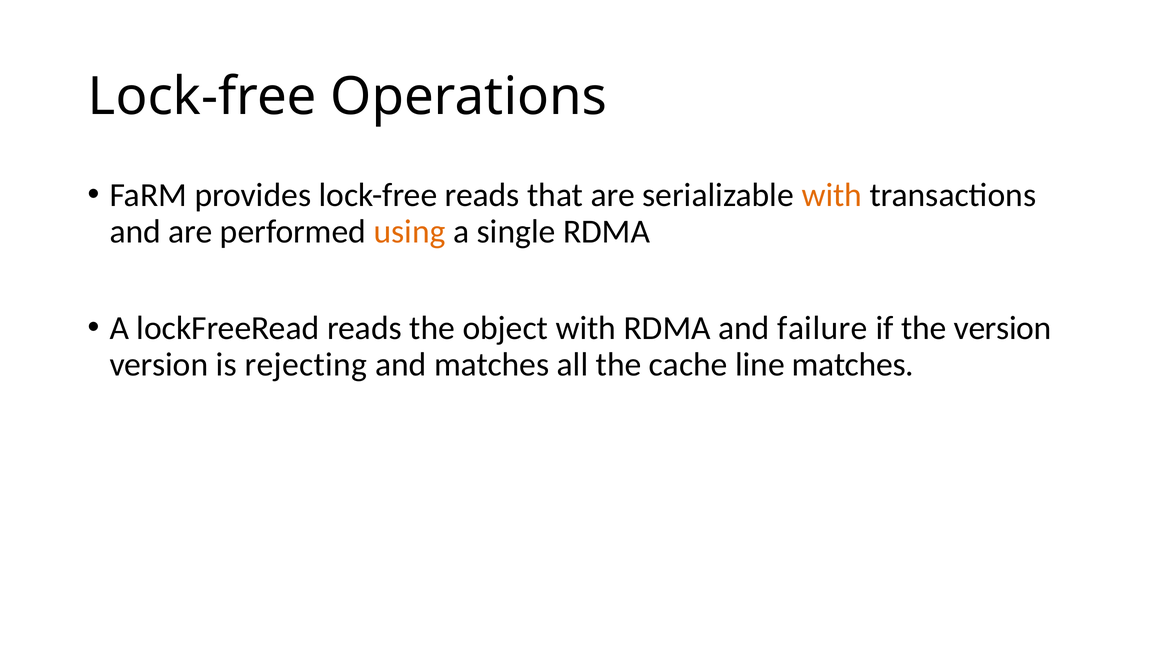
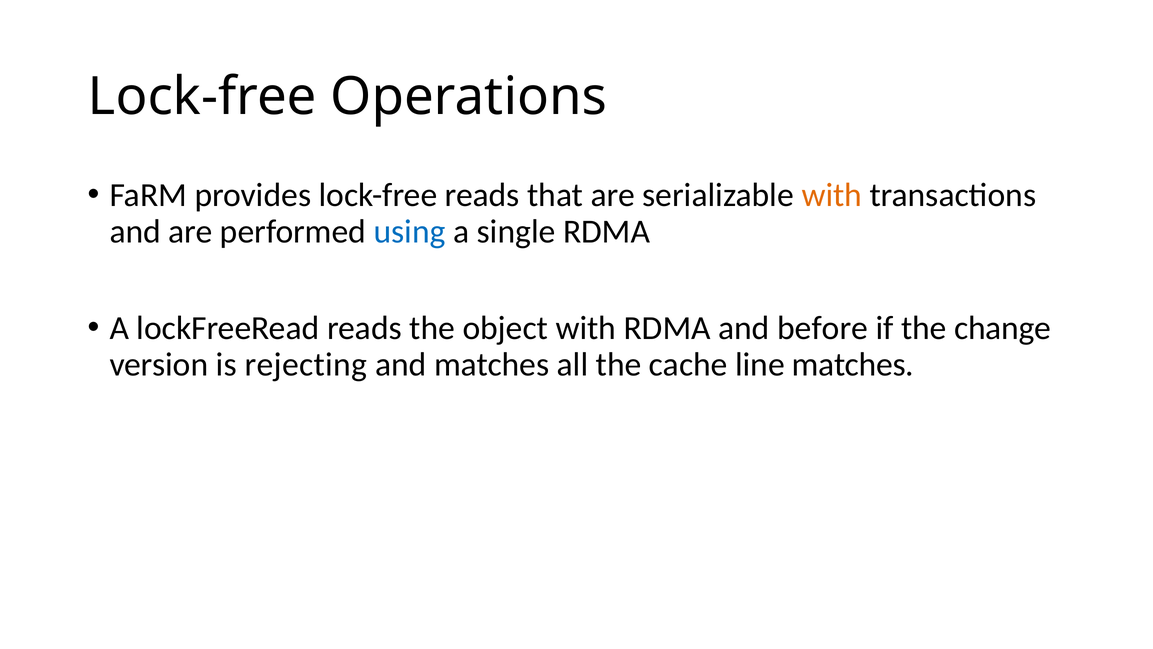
using colour: orange -> blue (410, 231)
failure: failure -> before (823, 328)
the version: version -> change (1003, 328)
